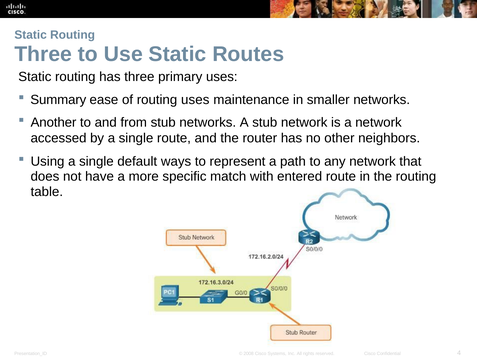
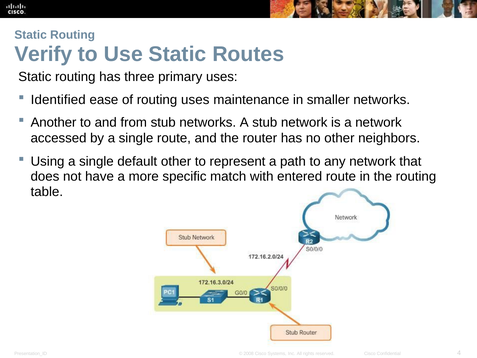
Three: Three -> Verify (43, 54)
Summary: Summary -> Identified (58, 100)
default ways: ways -> other (176, 161)
